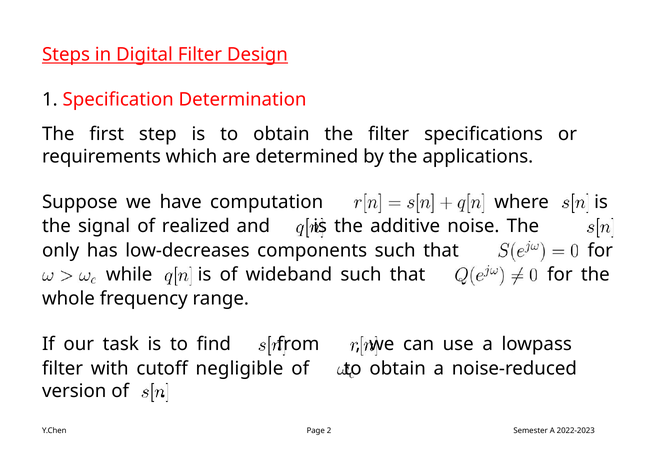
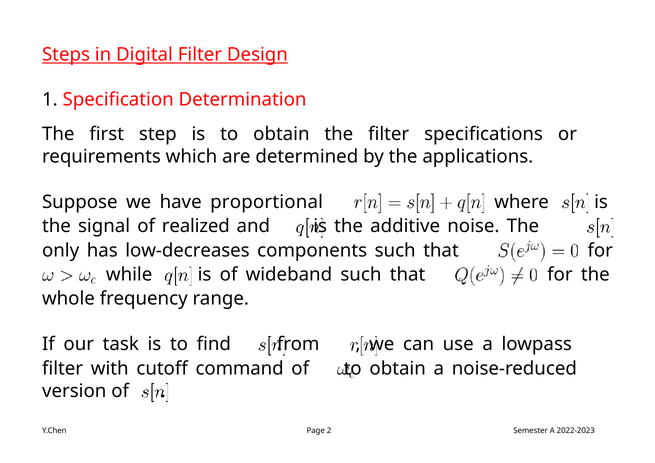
computation: computation -> proportional (267, 202)
negligible: negligible -> command (240, 369)
